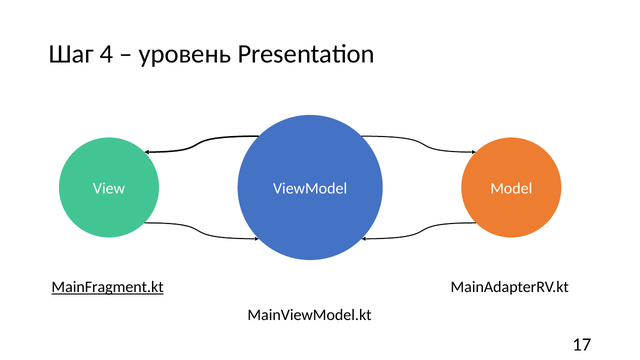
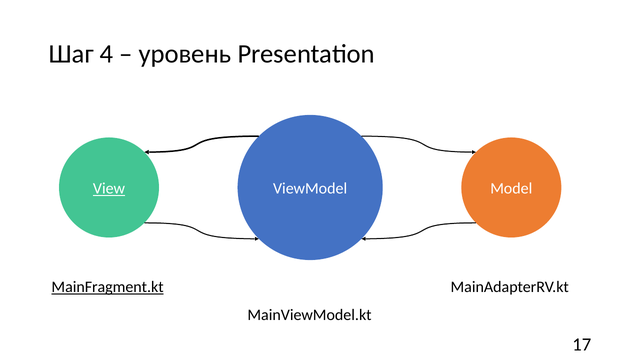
View underline: none -> present (109, 189)
